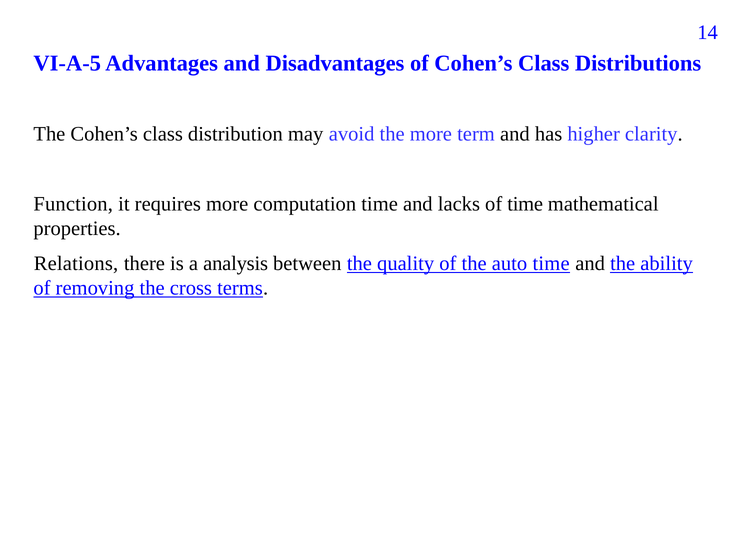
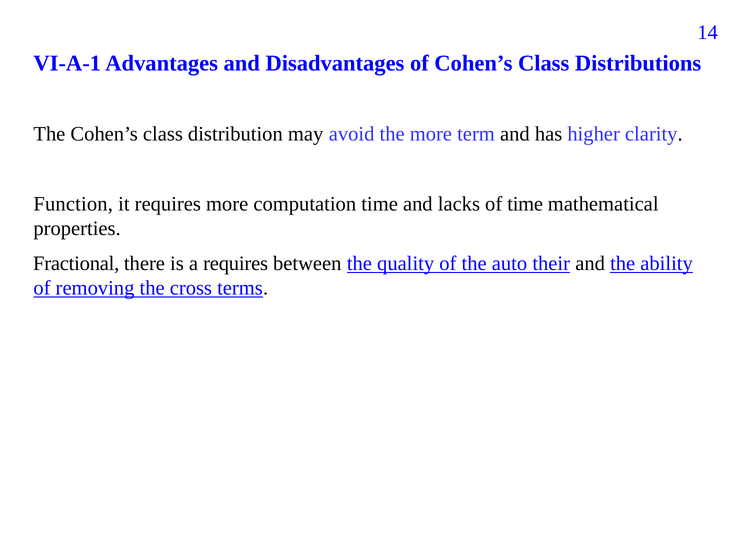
VI-A-5: VI-A-5 -> VI-A-1 (67, 63)
Relations: Relations -> Fractional (76, 263)
a analysis: analysis -> requires (236, 263)
auto time: time -> their (551, 263)
